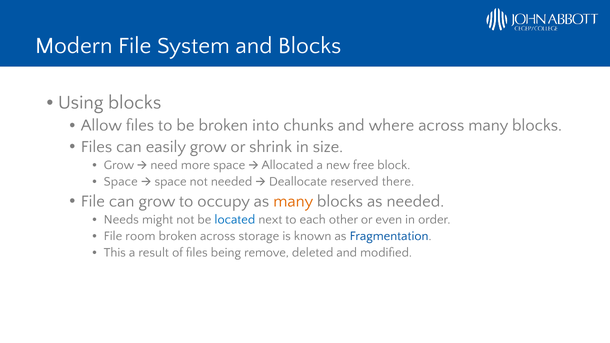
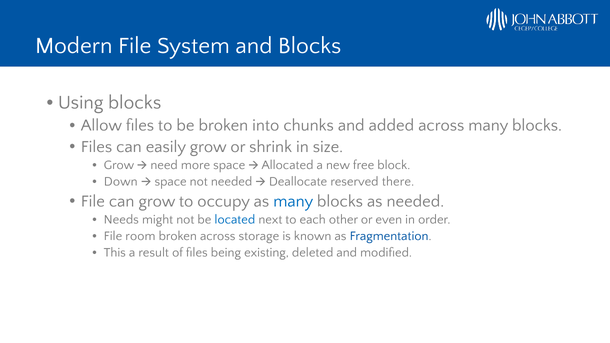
where: where -> added (391, 125)
Space: Space -> Down (121, 182)
many colour: orange -> blue (293, 201)
remove: remove -> existing (266, 253)
